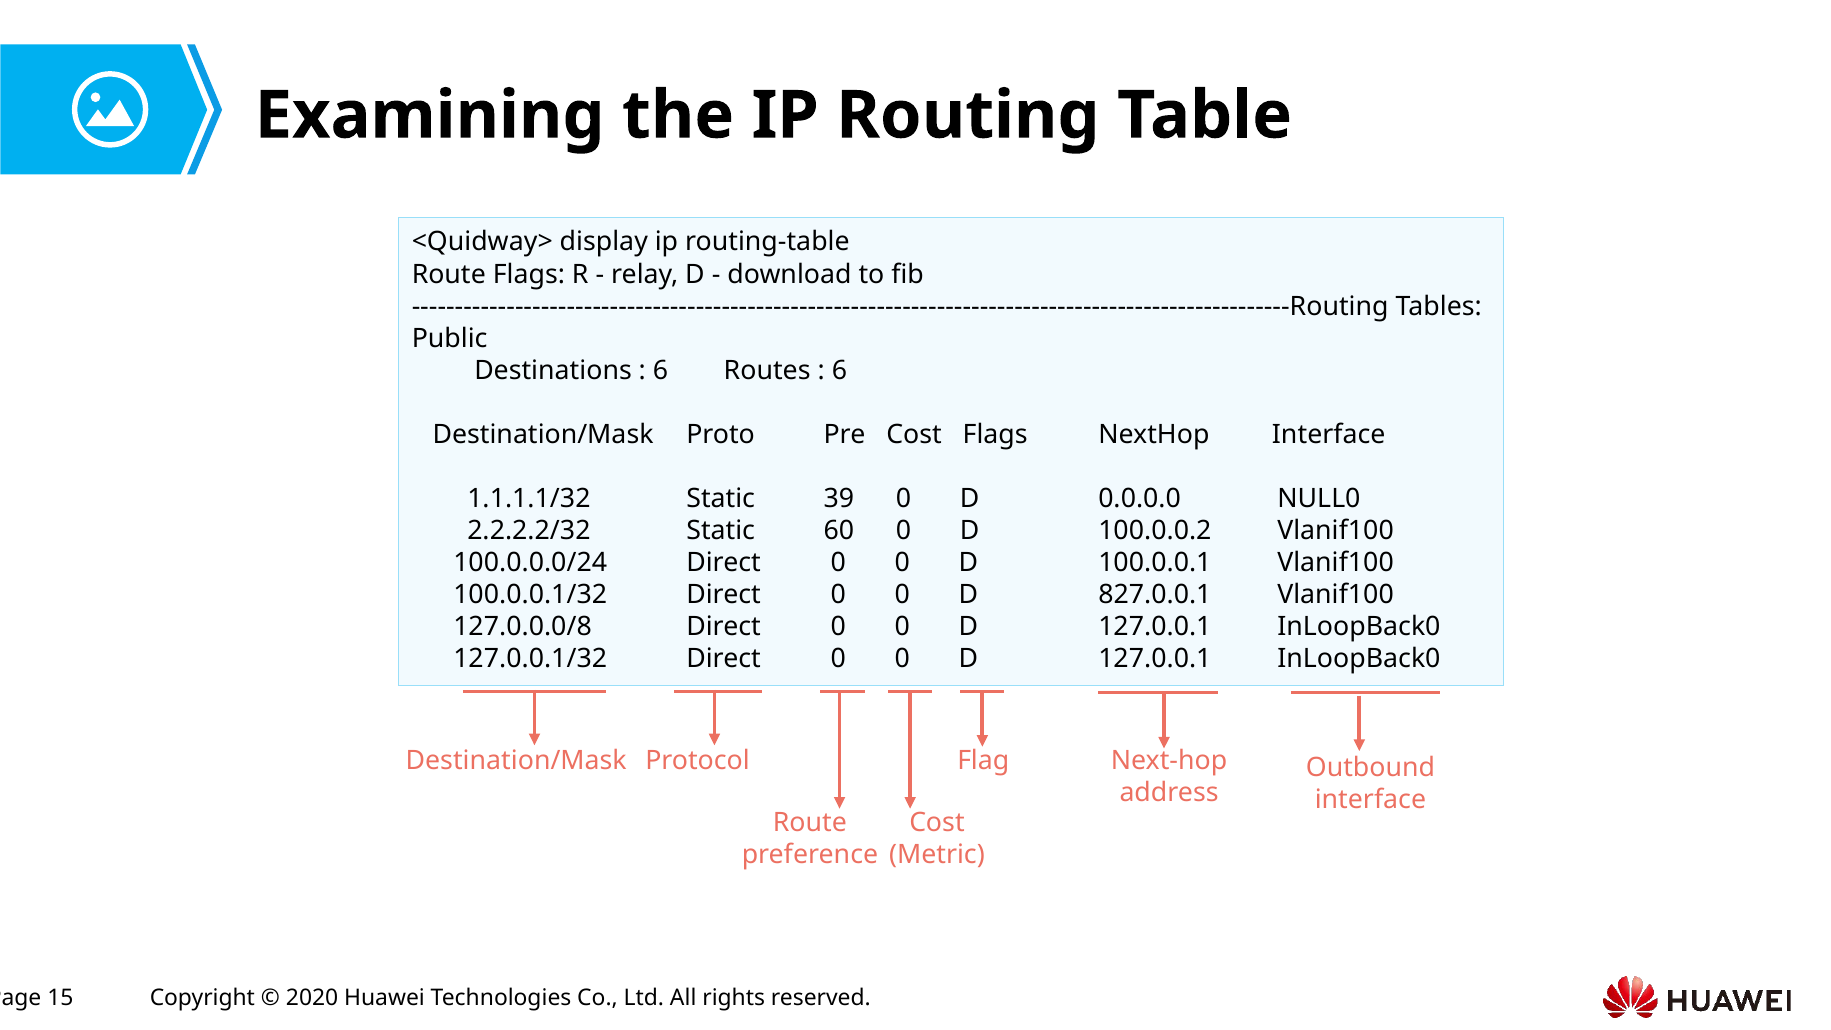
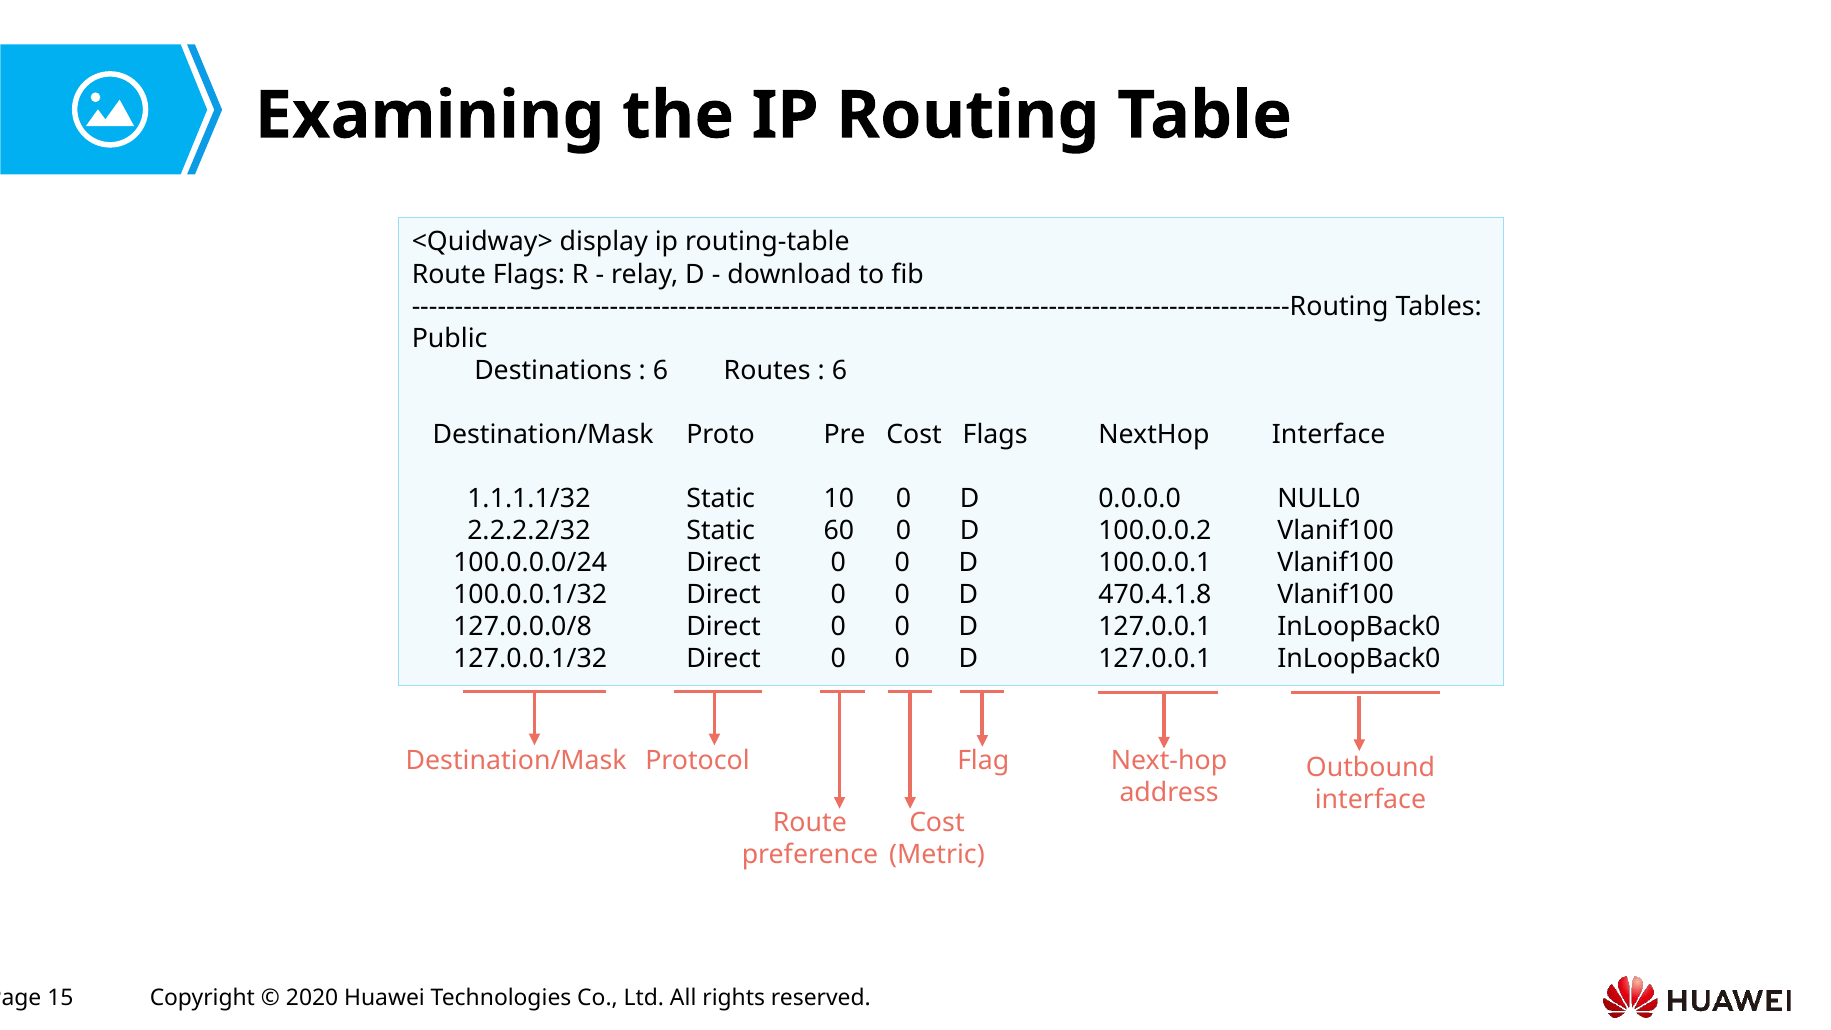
39: 39 -> 10 (839, 499)
827.0.0.1: 827.0.0.1 -> 470.4.1.8 (1155, 595)
